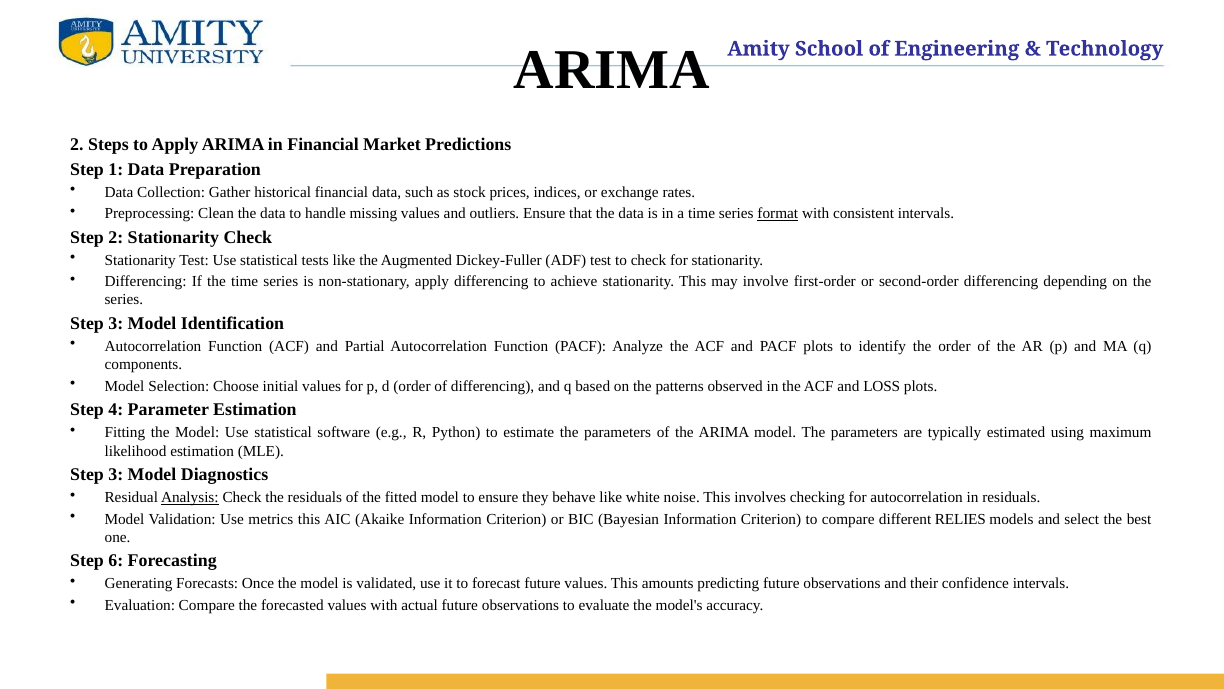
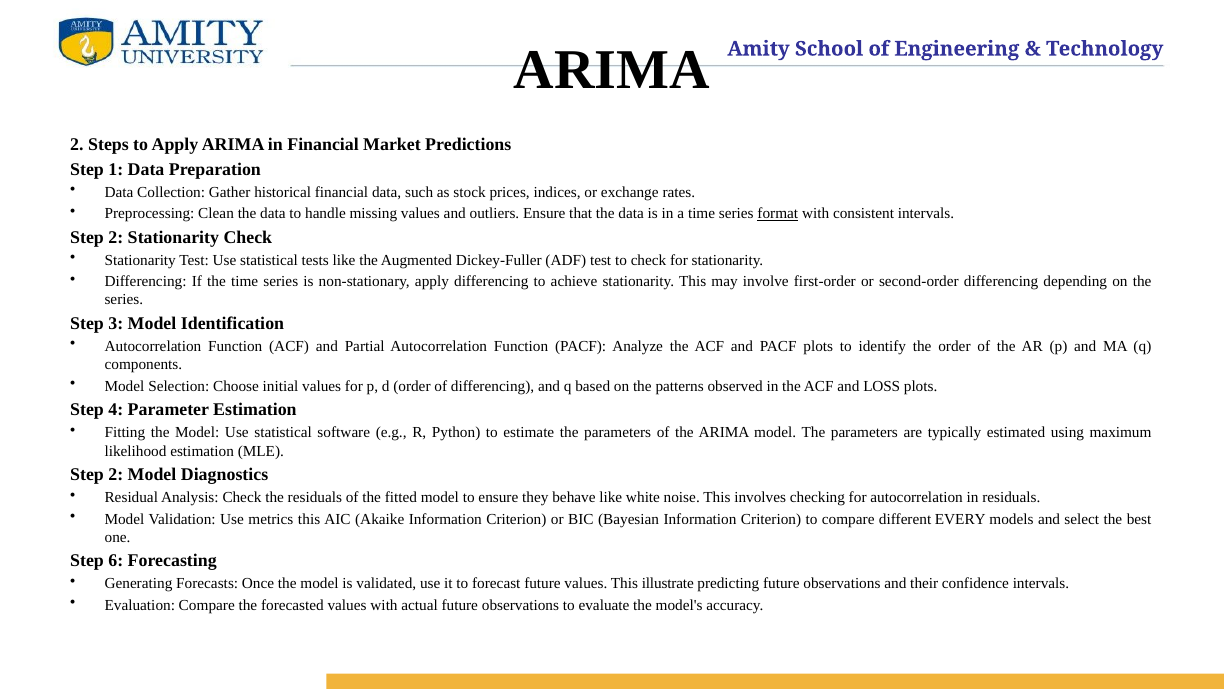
3: 3 -> 2 (116, 474)
Analysis underline: present -> none (190, 497)
RELIES: RELIES -> EVERY (960, 519)
amounts: amounts -> illustrate (668, 583)
